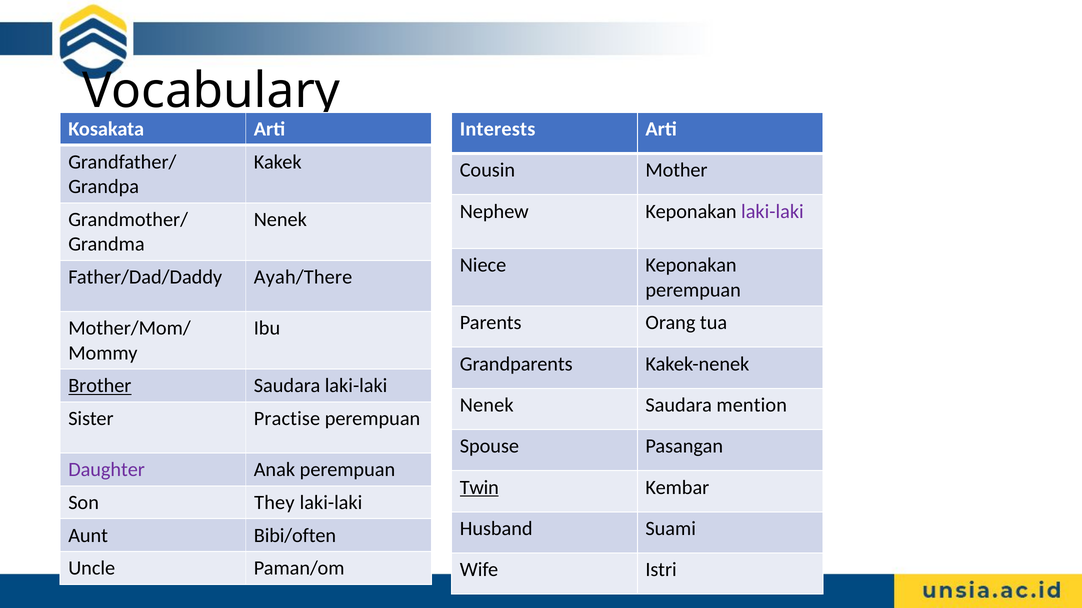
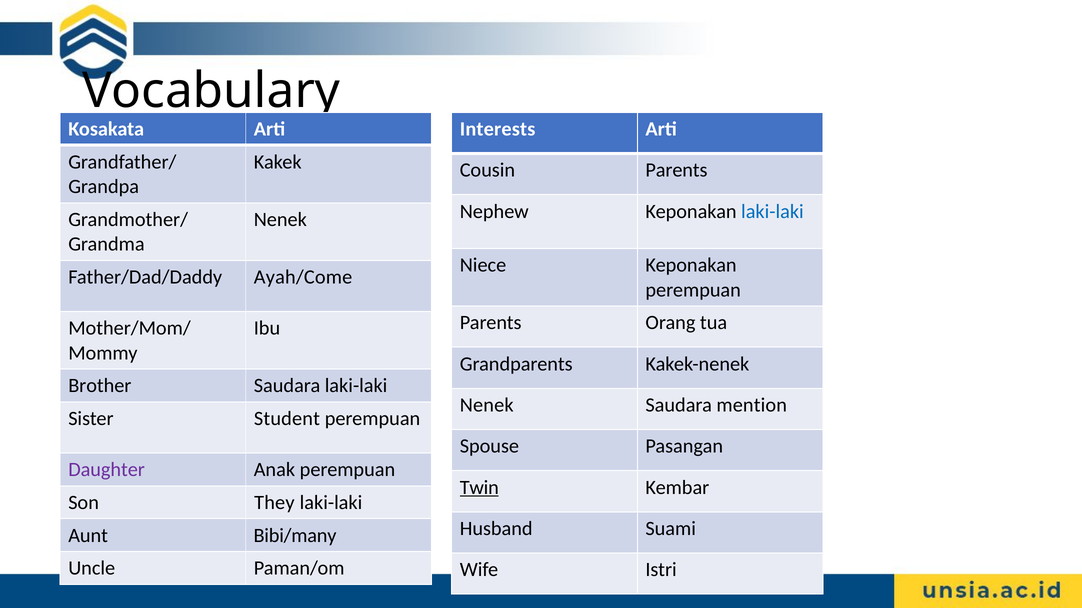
Cousin Mother: Mother -> Parents (676, 170)
laki-laki colour: purple -> blue (772, 212)
Ayah/There: Ayah/There -> Ayah/Come (303, 277)
Brother underline: present -> none (100, 386)
Practise: Practise -> Student (287, 419)
Bibi/often: Bibi/often -> Bibi/many (295, 536)
